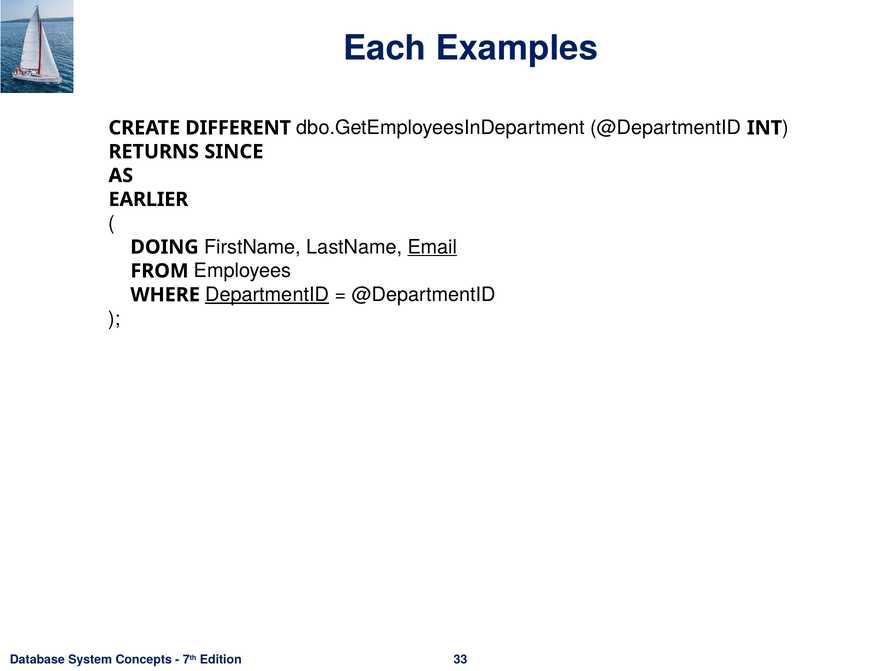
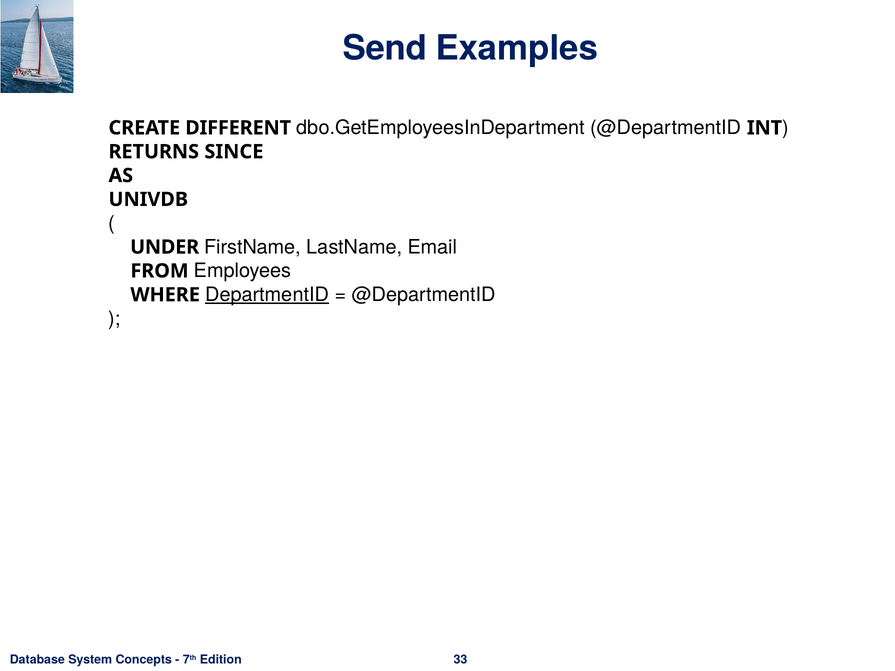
Each: Each -> Send (385, 48)
EARLIER: EARLIER -> UNIVDB (148, 199)
DOING: DOING -> UNDER (165, 247)
Email underline: present -> none (432, 247)
